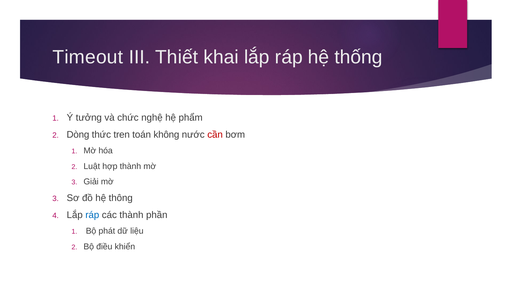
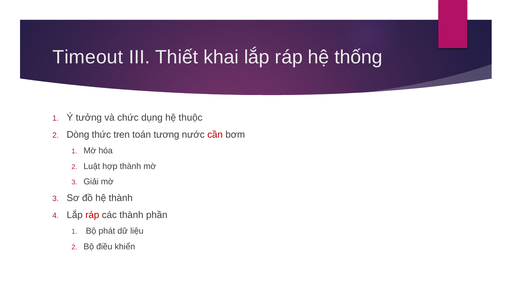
nghệ: nghệ -> dụng (152, 118)
phẩm: phẩm -> thuộc (191, 118)
không: không -> tương (166, 135)
hệ thông: thông -> thành (121, 198)
ráp colour: blue -> red (92, 215)
